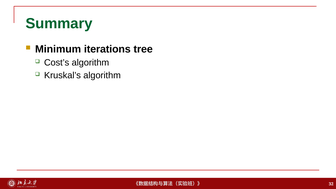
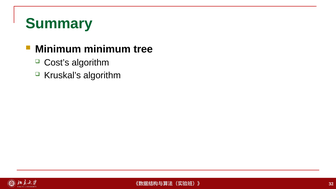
Minimum iterations: iterations -> minimum (107, 49)
